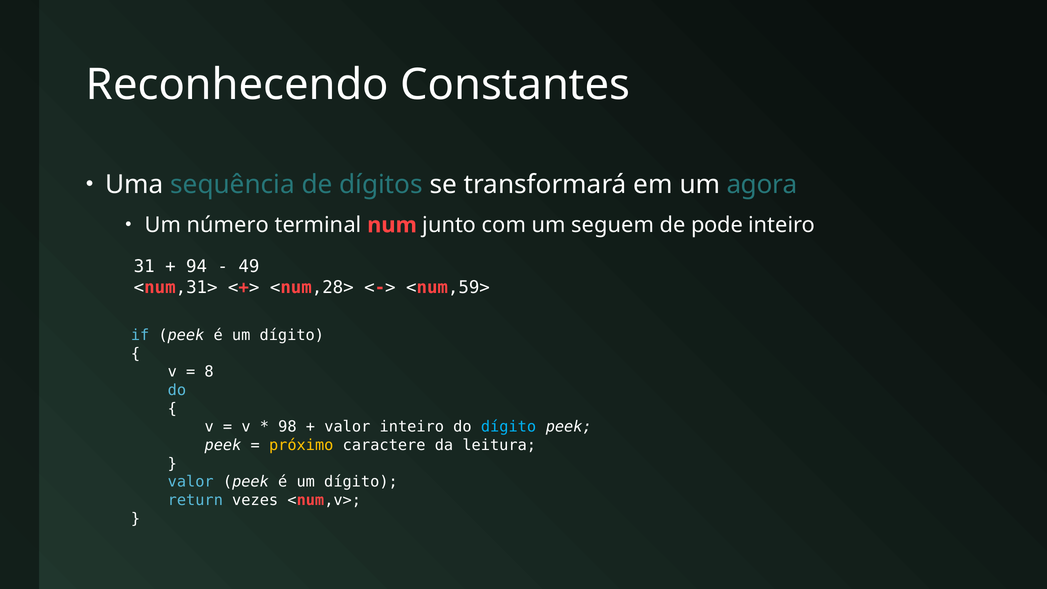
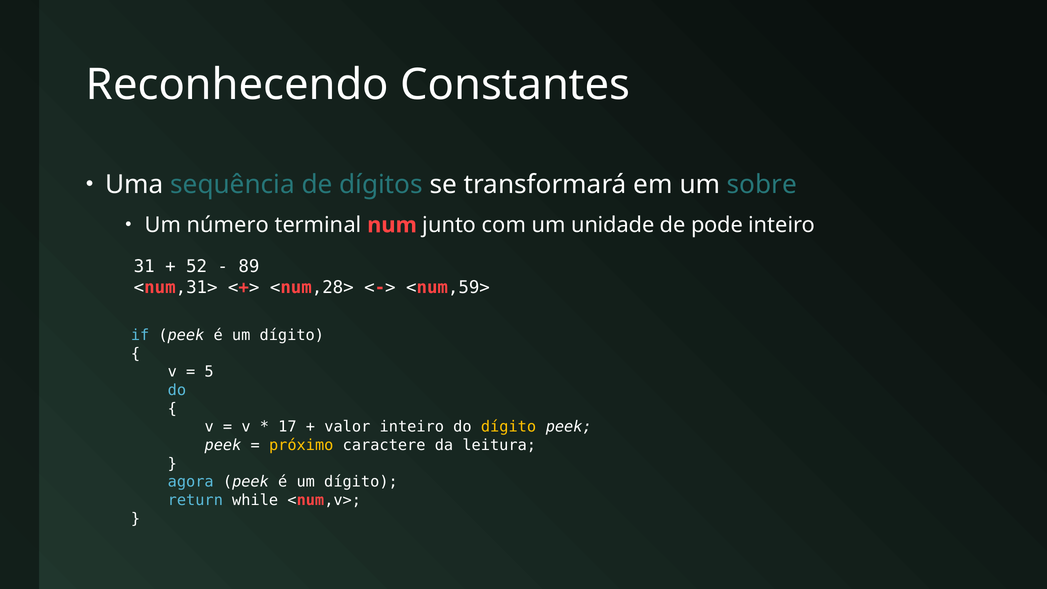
agora: agora -> sobre (762, 185)
seguem: seguem -> unidade (613, 225)
94: 94 -> 52 (197, 267)
49: 49 -> 89 (249, 267)
8: 8 -> 5 (209, 372)
98: 98 -> 17 (287, 427)
dígito colour: light blue -> yellow (509, 427)
valor: valor -> agora (191, 482)
vezes: vezes -> while (255, 500)
